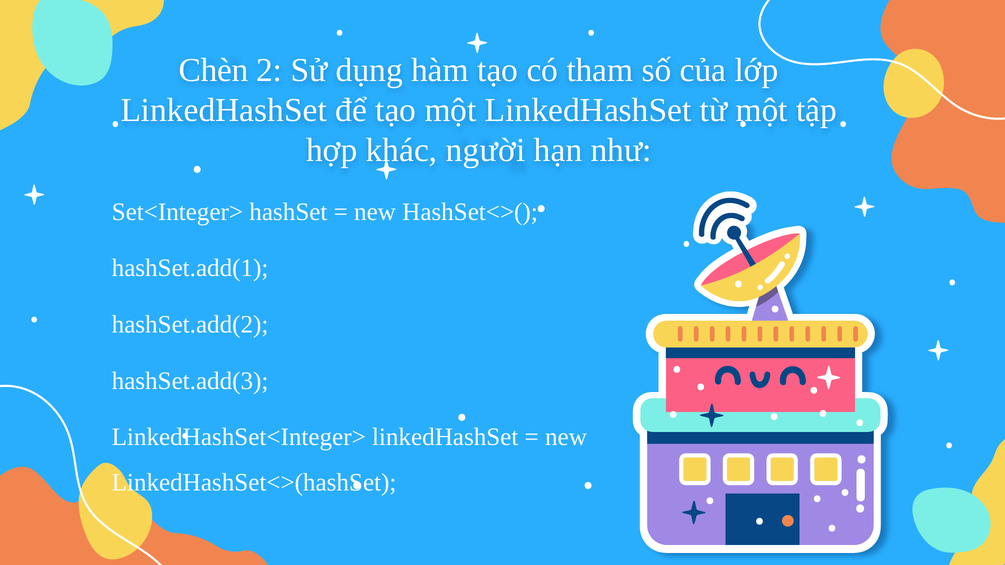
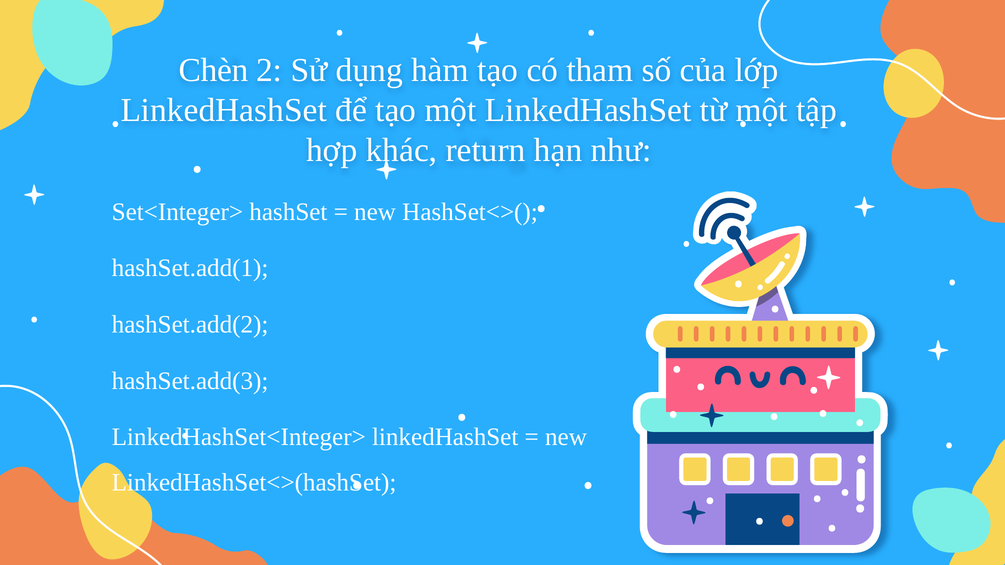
người: người -> return (486, 151)
